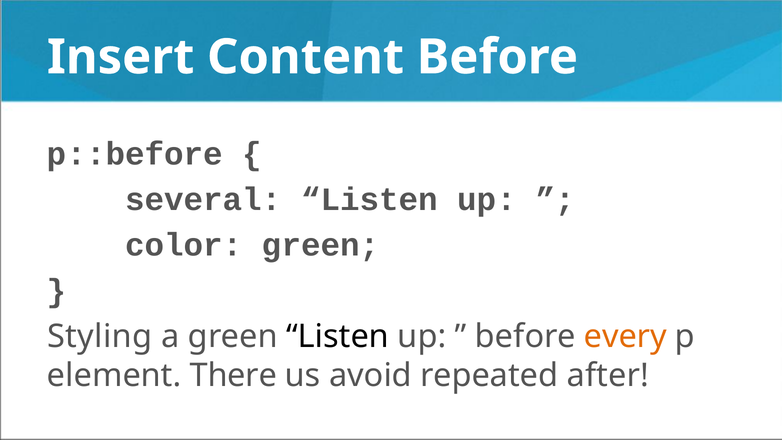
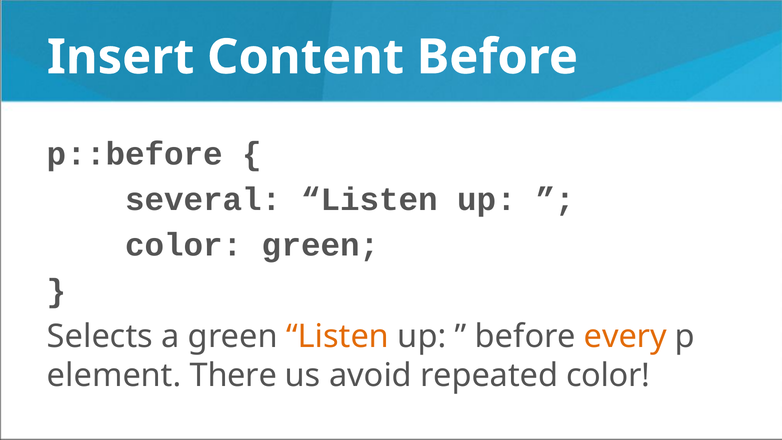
Styling: Styling -> Selects (100, 336)
Listen colour: black -> orange (338, 336)
repeated after: after -> color (608, 375)
